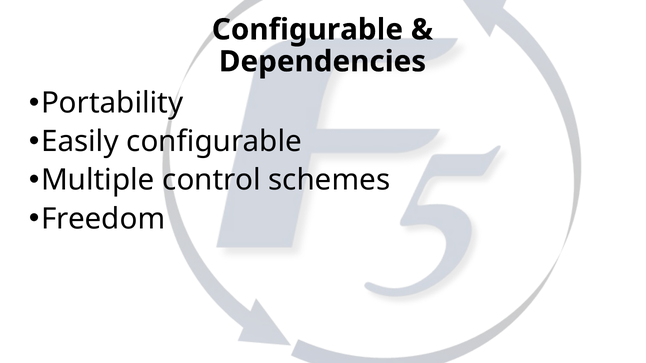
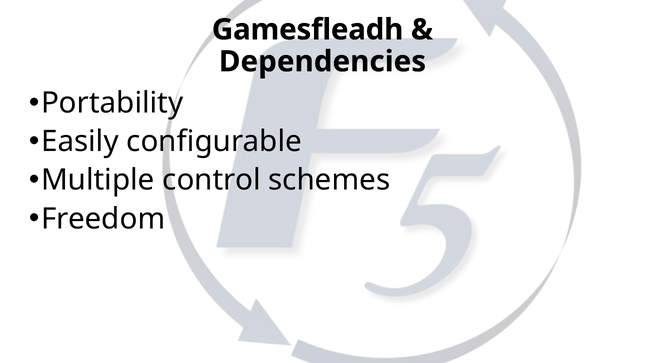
Configurable: Configurable -> Gamesfleadh (308, 30)
